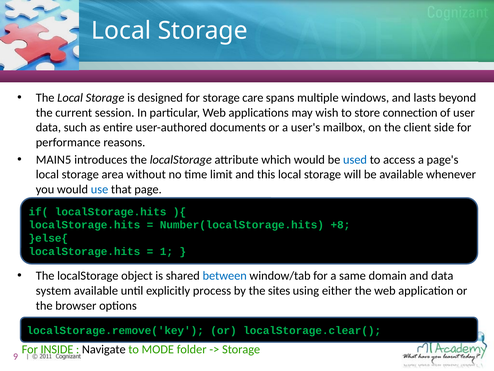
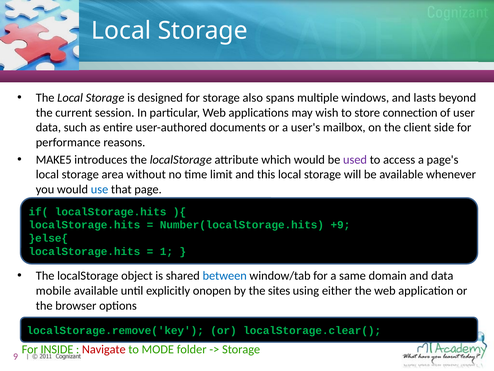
care: care -> also (253, 98)
MAIN5: MAIN5 -> MAKE5 (54, 159)
used colour: blue -> purple (355, 159)
+8: +8 -> +9 (340, 225)
system: system -> mobile (53, 290)
process: process -> onopen (212, 290)
Navigate colour: black -> red (104, 349)
